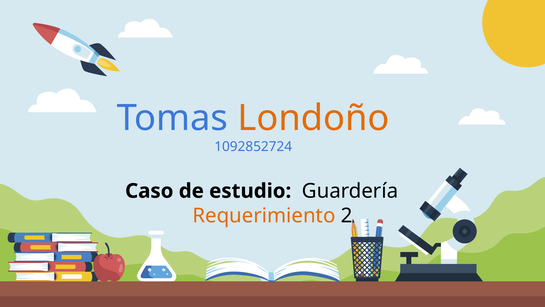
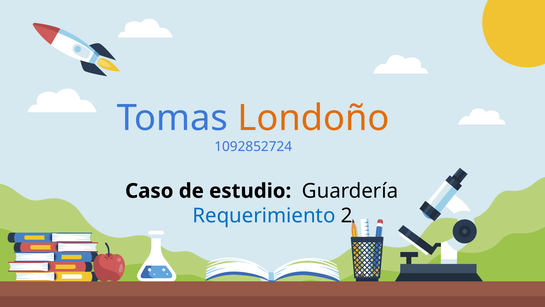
Requerimiento colour: orange -> blue (264, 215)
